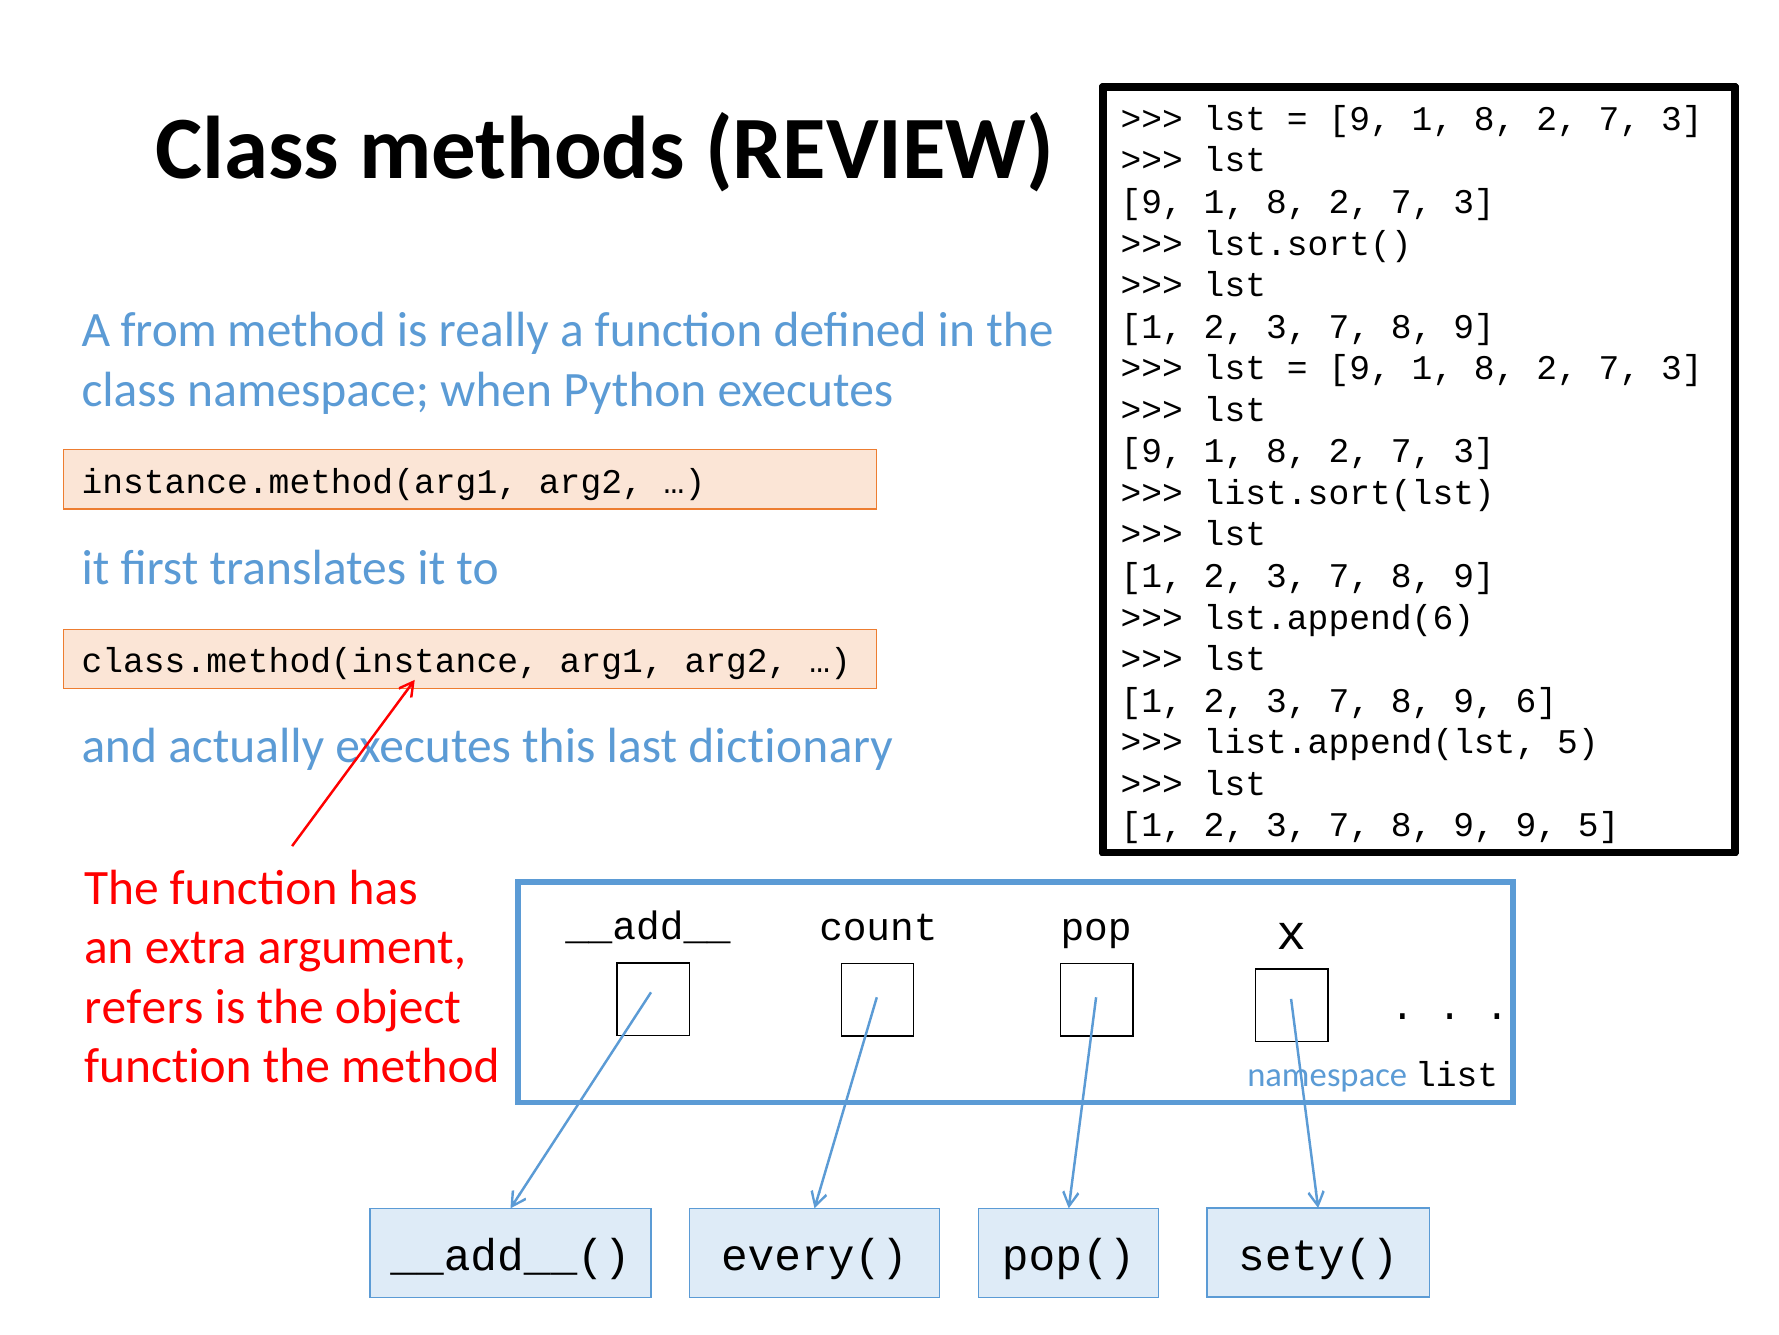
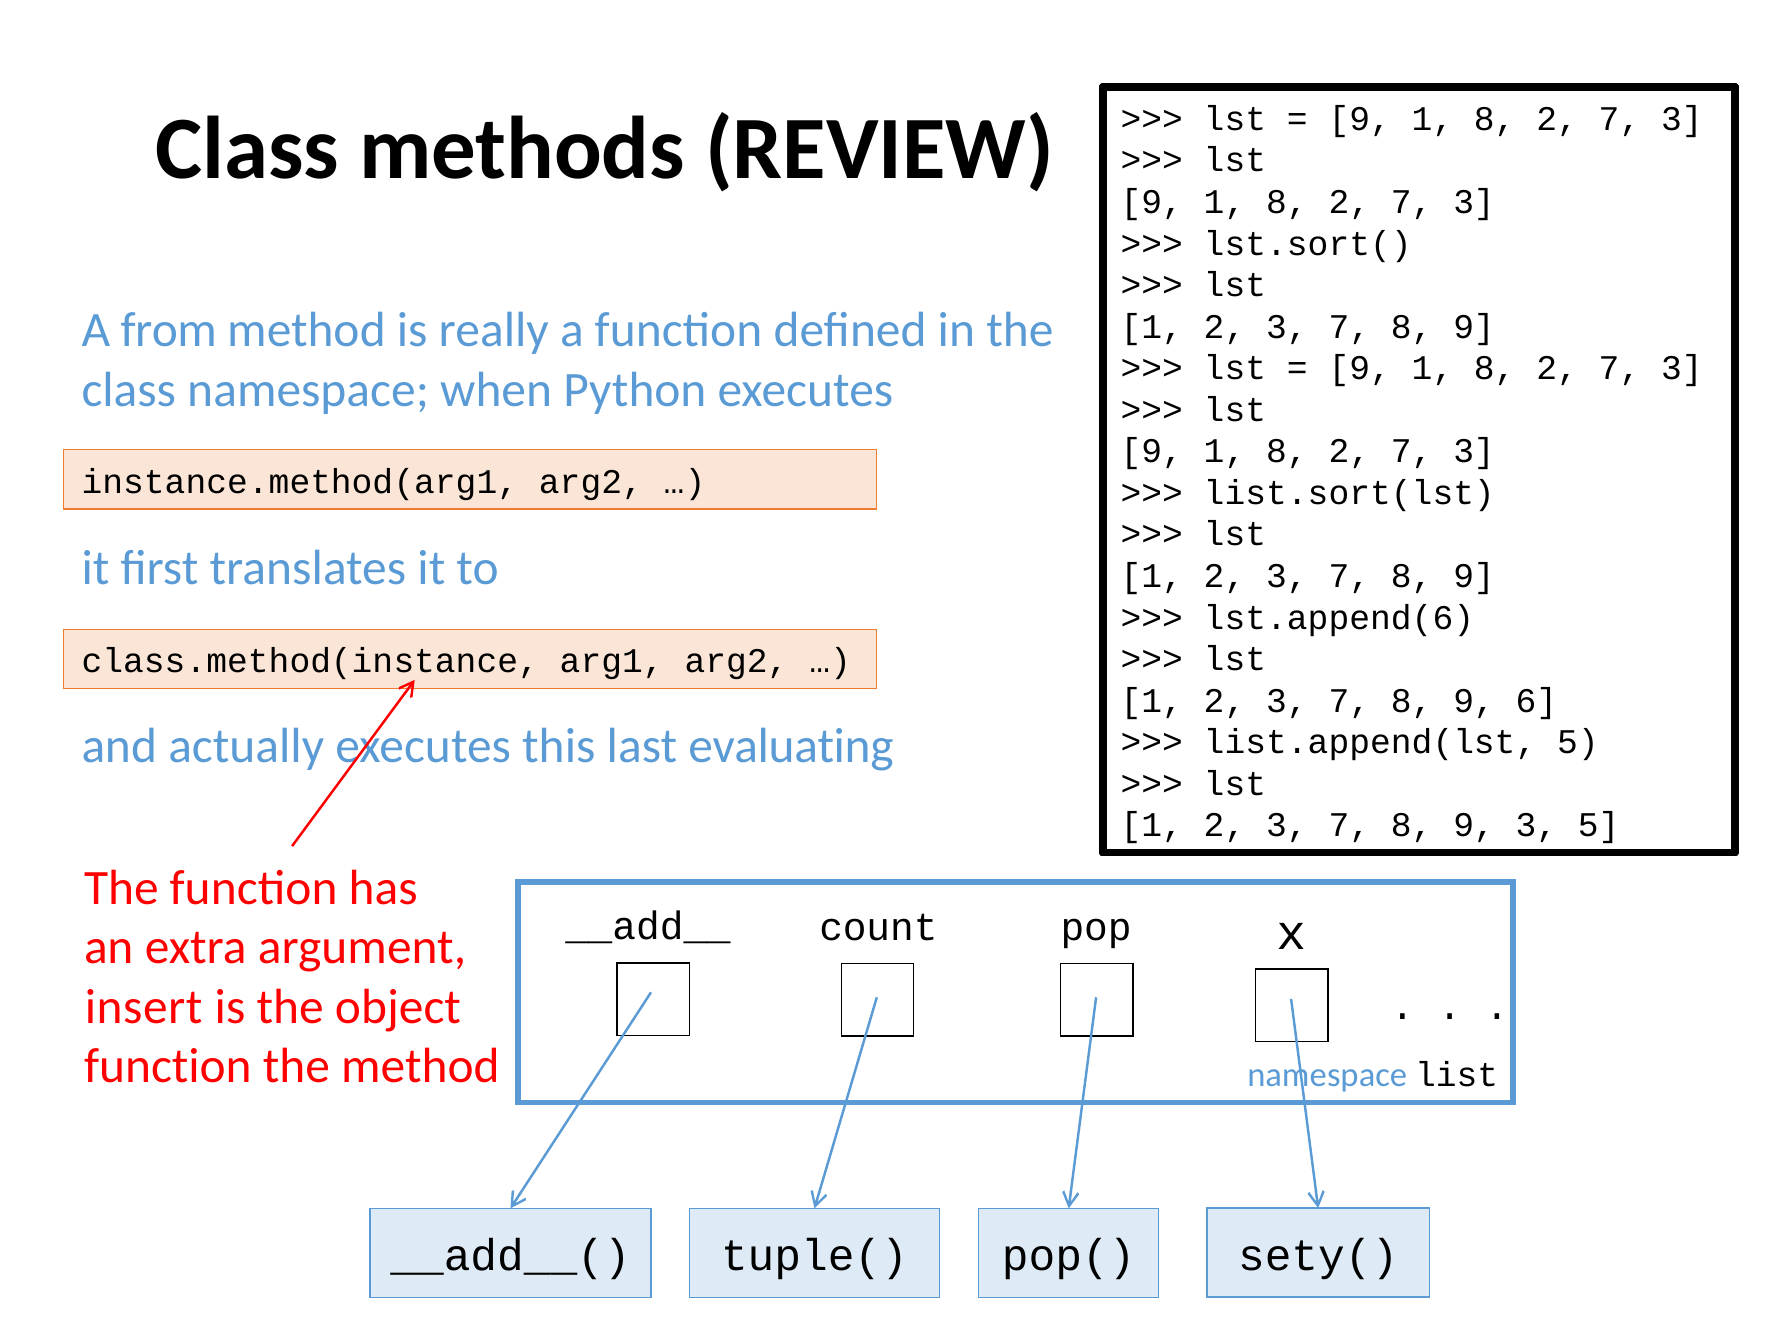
dictionary: dictionary -> evaluating (791, 745)
9 9: 9 -> 3 (1536, 825)
refers: refers -> insert (144, 1006)
every(: every( -> tuple( (814, 1255)
